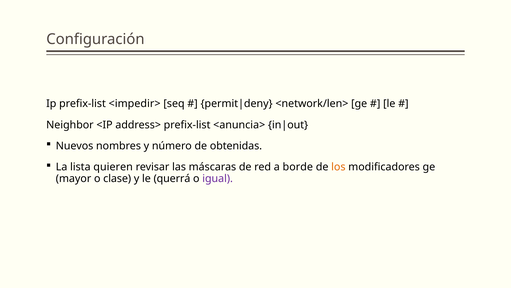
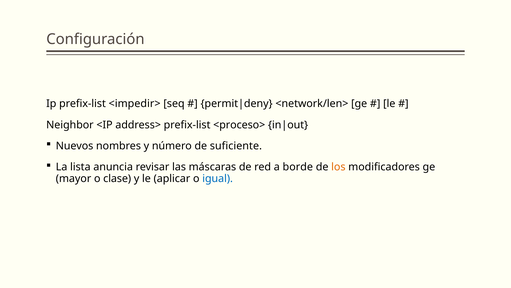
<anuncia>: <anuncia> -> <proceso> (239, 125)
obtenidas: obtenidas -> suficiente (236, 146)
quieren: quieren -> anuncia (113, 167)
querrá: querrá -> aplicar (172, 178)
igual colour: purple -> blue (218, 178)
